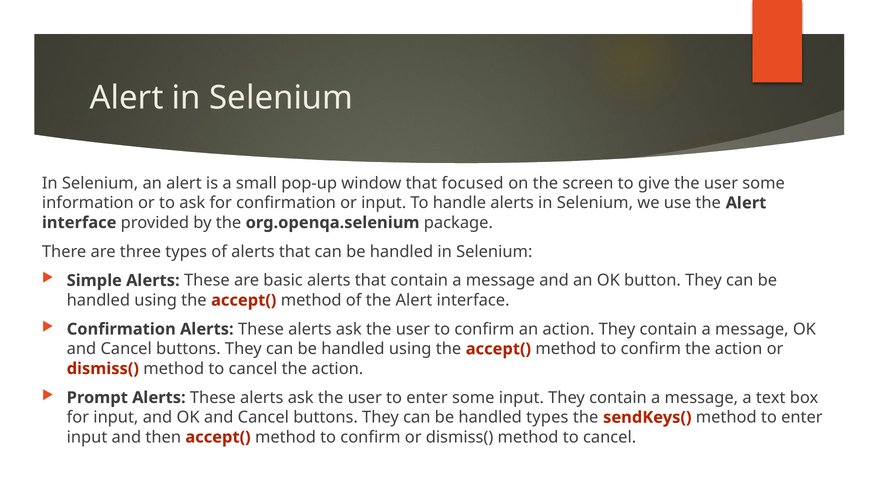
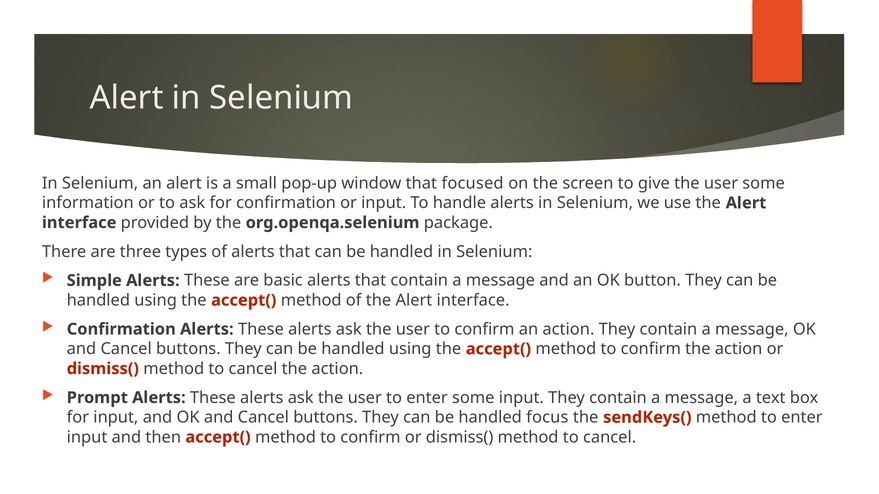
handled types: types -> focus (547, 418)
